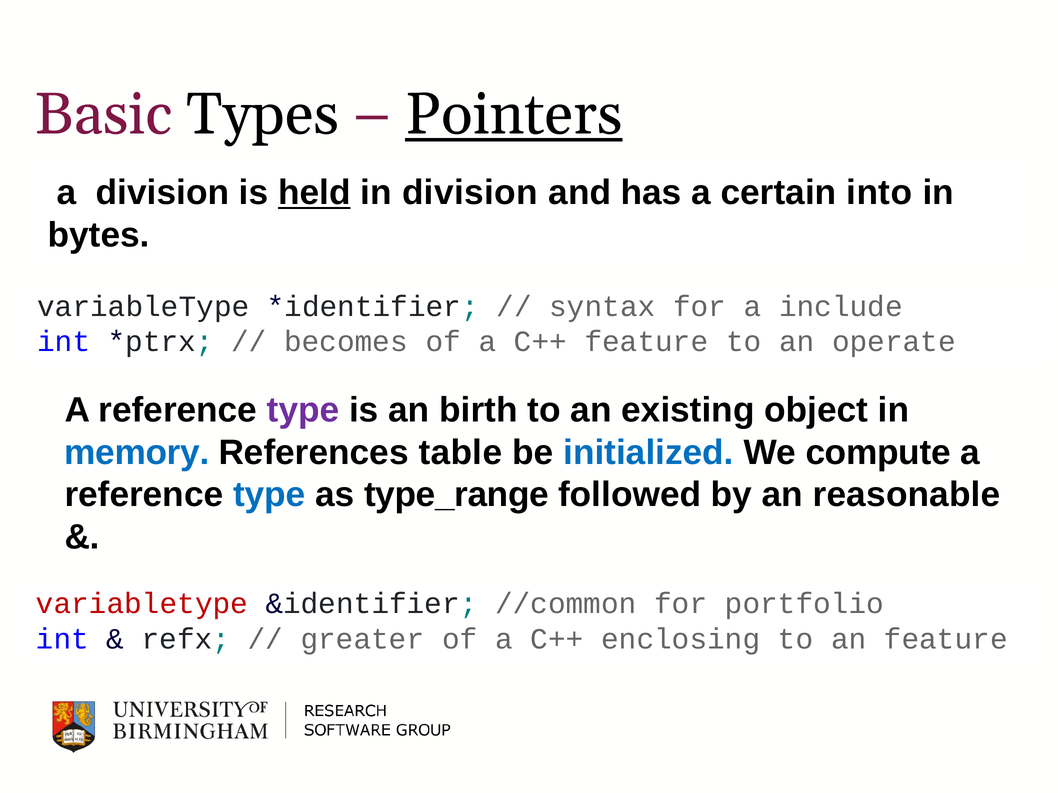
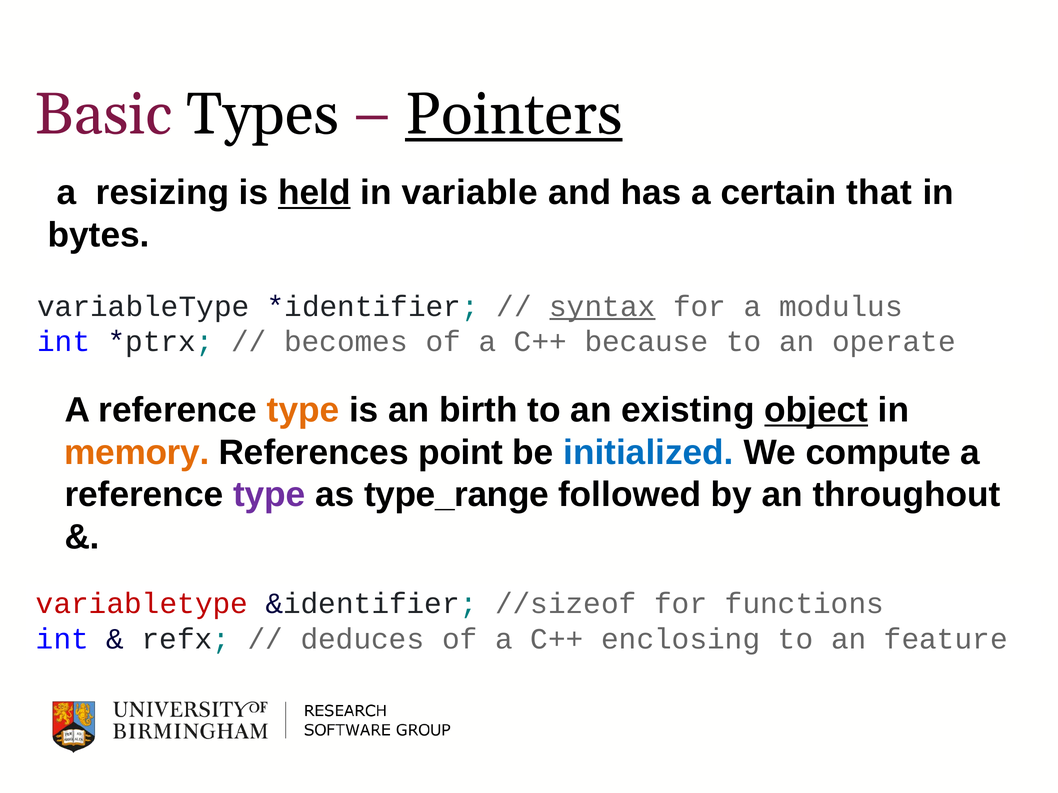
a division: division -> resizing (163, 193)
in division: division -> variable (470, 193)
into: into -> that (879, 193)
syntax underline: none -> present (602, 307)
include: include -> modulus (841, 307)
C++ feature: feature -> because (646, 342)
type colour: purple -> orange (303, 410)
object underline: none -> present (816, 410)
memory colour: blue -> orange (137, 453)
table: table -> point (461, 453)
type colour: blue -> purple (269, 495)
reasonable: reasonable -> throughout (907, 495)
//common: //common -> //sizeof (566, 604)
portfolio: portfolio -> functions (804, 604)
greater: greater -> deduces (362, 639)
